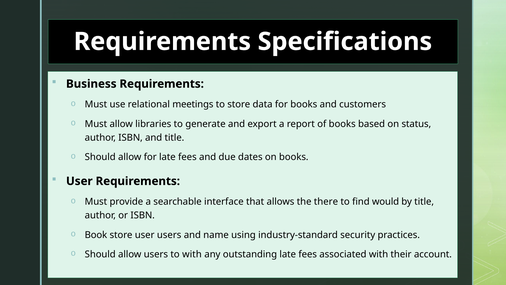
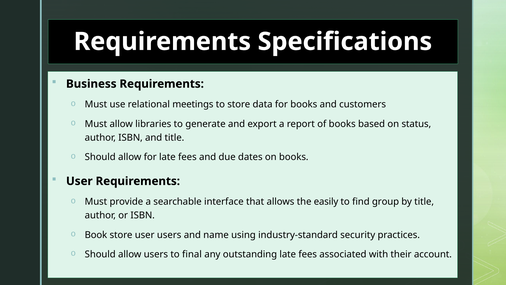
there: there -> easily (326, 201)
would: would -> group (386, 201)
to with: with -> final (192, 254)
